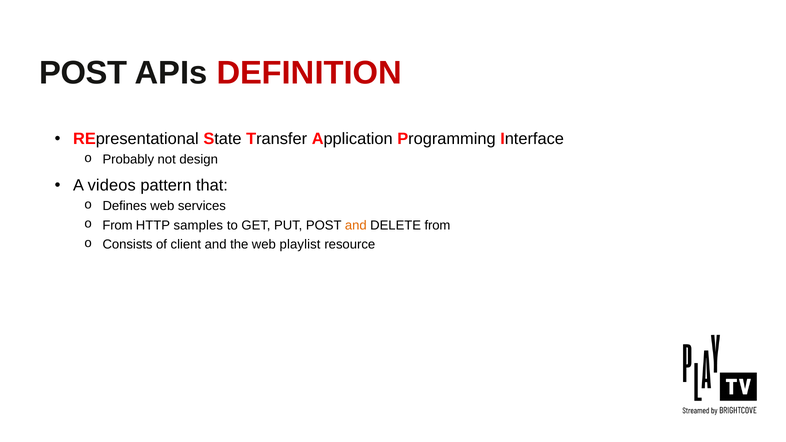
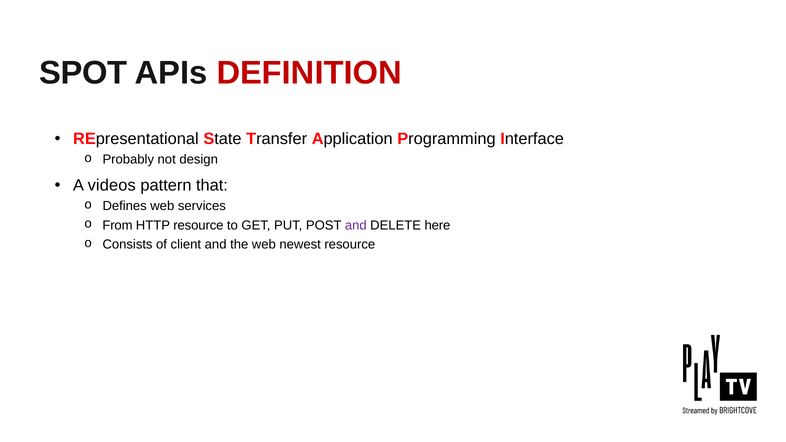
POST: POST -> SPOT (83, 73)
HTTP samples: samples -> resource (198, 225)
and colour: orange -> purple (356, 225)
DELETE from: from -> here (437, 225)
playlist: playlist -> newest (300, 244)
